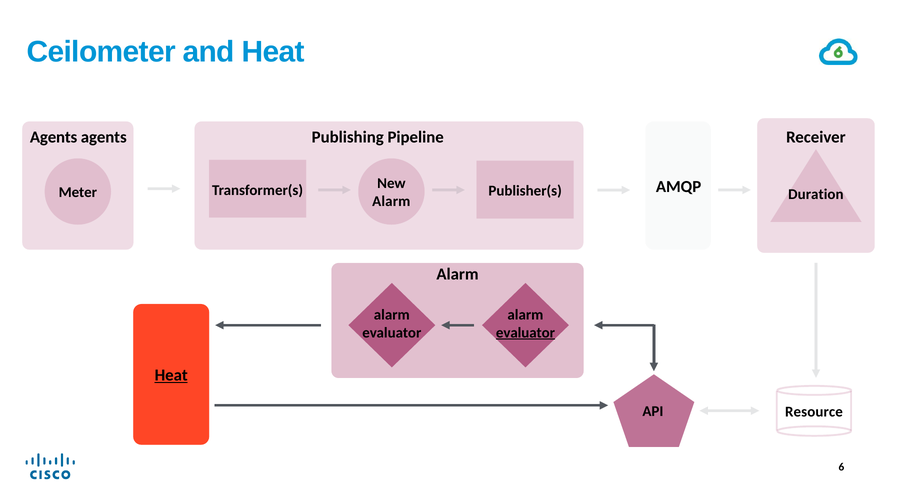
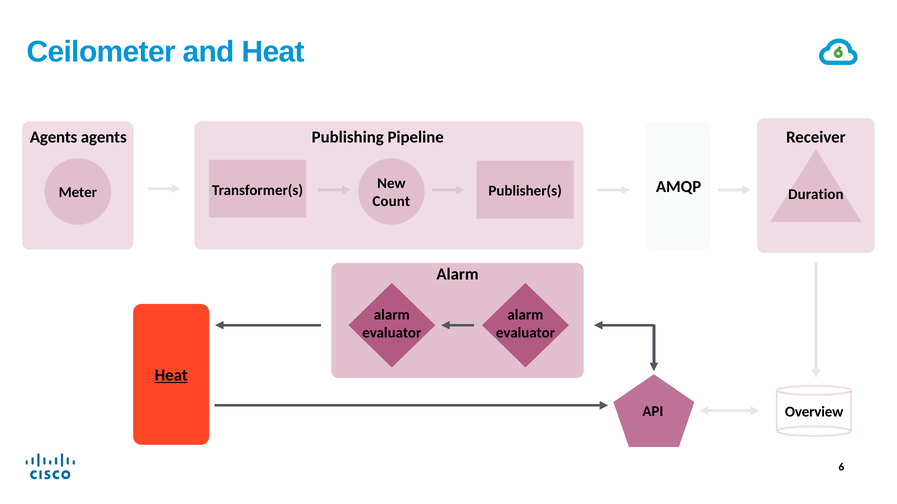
Alarm: Alarm -> Count (391, 201)
evaluator underline: present -> none (525, 333)
Resource: Resource -> Overview (814, 412)
